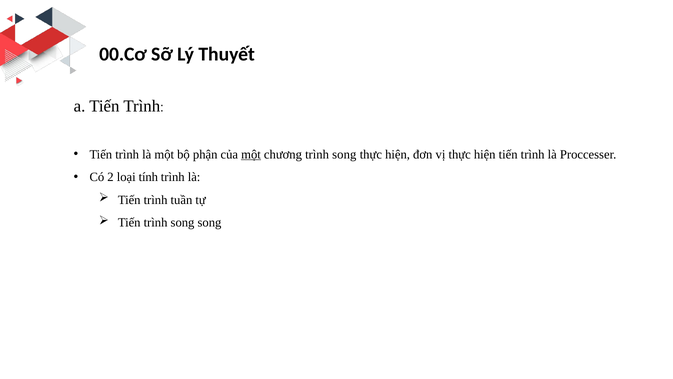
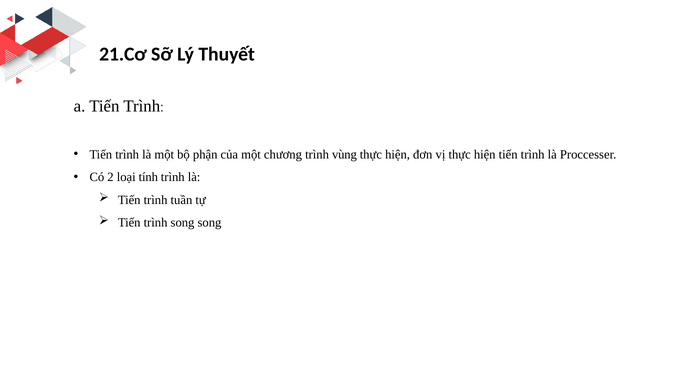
00.Cơ: 00.Cơ -> 21.Cơ (123, 54)
một underline: present -> none (251, 154)
chương trình song: song -> vùng (344, 154)
